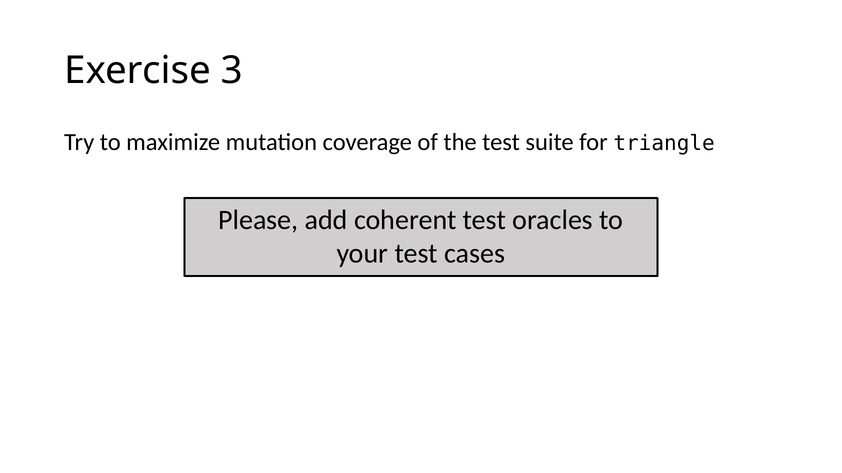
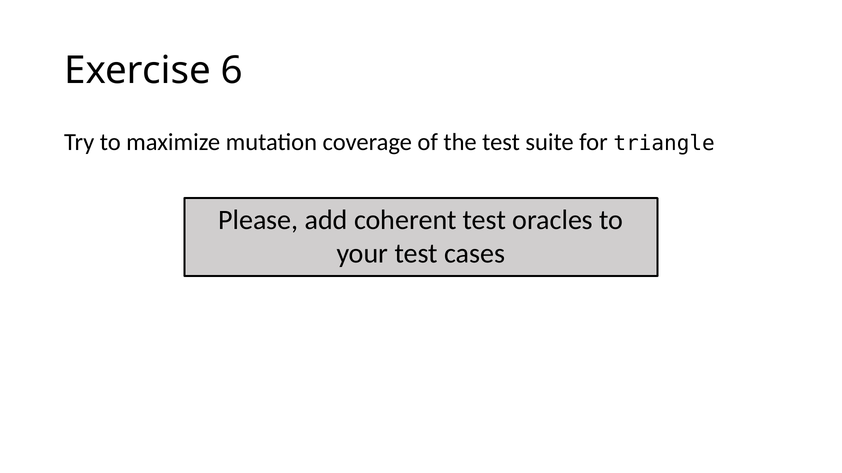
3: 3 -> 6 (232, 71)
